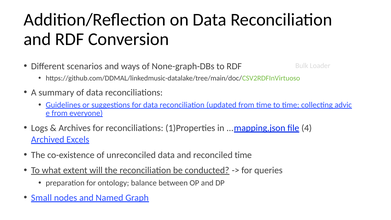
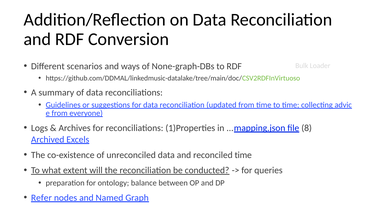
4: 4 -> 8 (307, 128)
Small: Small -> Refer (41, 198)
